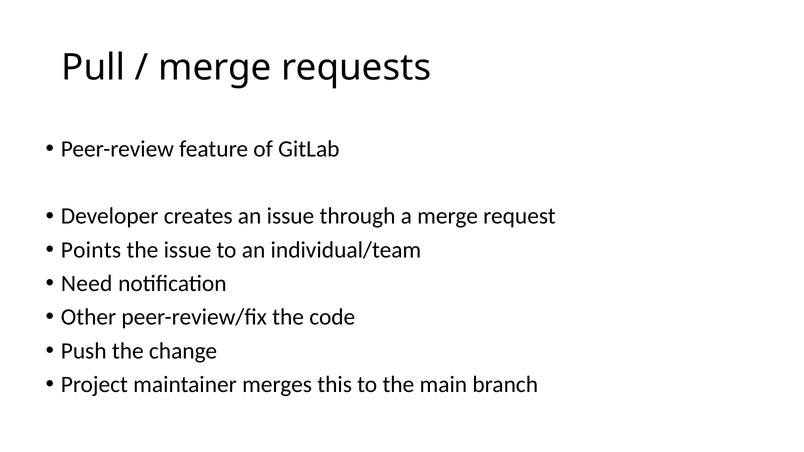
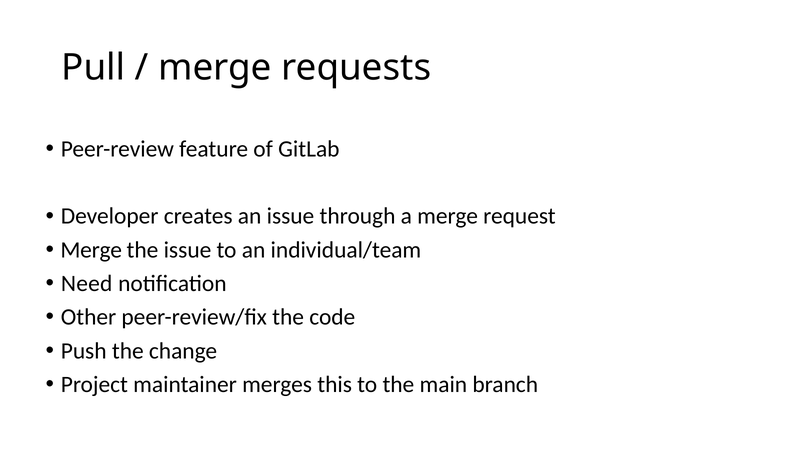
Points: Points -> Merge (91, 250)
